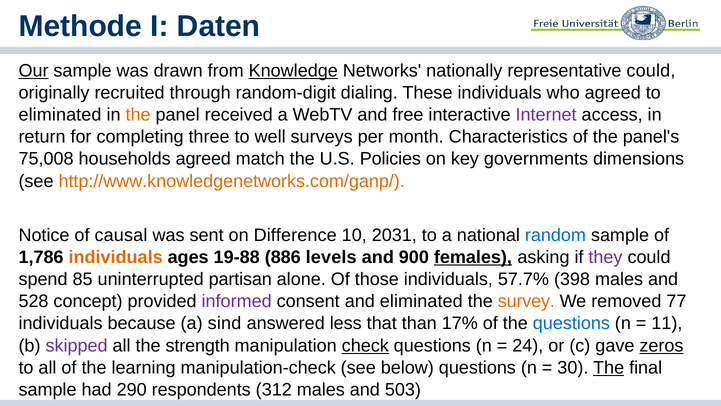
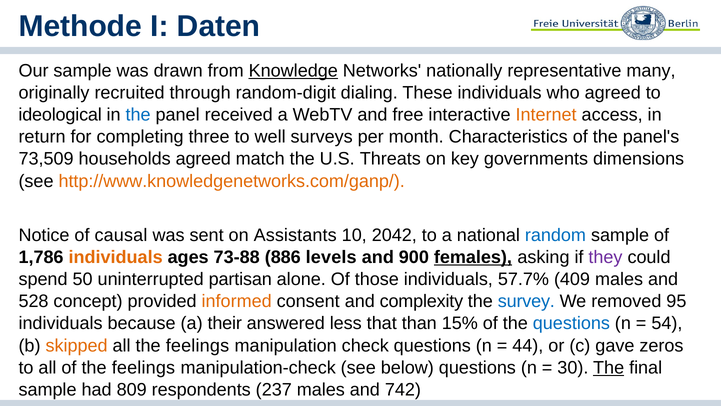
Our underline: present -> none (34, 71)
representative could: could -> many (651, 71)
eliminated: eliminated -> ideological (60, 115)
the colour: orange -> blue (138, 115)
Internet colour: purple -> orange (546, 115)
75,008: 75,008 -> 73,509 (46, 159)
Policies: Policies -> Threats (390, 159)
Difference: Difference -> Assistants (295, 235)
2031: 2031 -> 2042 (394, 235)
19-88: 19-88 -> 73-88 (237, 257)
85: 85 -> 50 (83, 279)
398: 398 -> 409 (572, 279)
informed colour: purple -> orange (237, 301)
and eliminated: eliminated -> complexity (421, 301)
survey colour: orange -> blue (526, 301)
77: 77 -> 95 (676, 301)
sind: sind -> their (225, 323)
17%: 17% -> 15% (460, 323)
11: 11 -> 54 (667, 323)
skipped colour: purple -> orange (77, 345)
all the strength: strength -> feelings (197, 345)
check underline: present -> none (365, 345)
24: 24 -> 44 (528, 345)
zeros underline: present -> none (661, 345)
of the learning: learning -> feelings (143, 367)
290: 290 -> 809 (132, 389)
312: 312 -> 237 (274, 389)
503: 503 -> 742 (403, 389)
